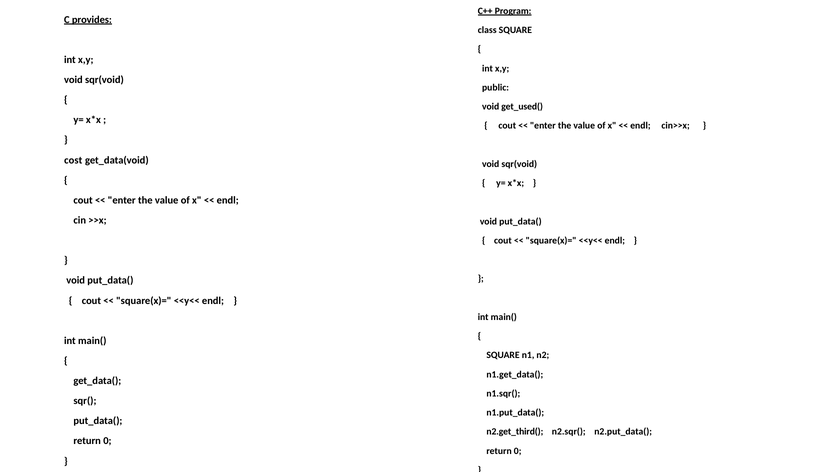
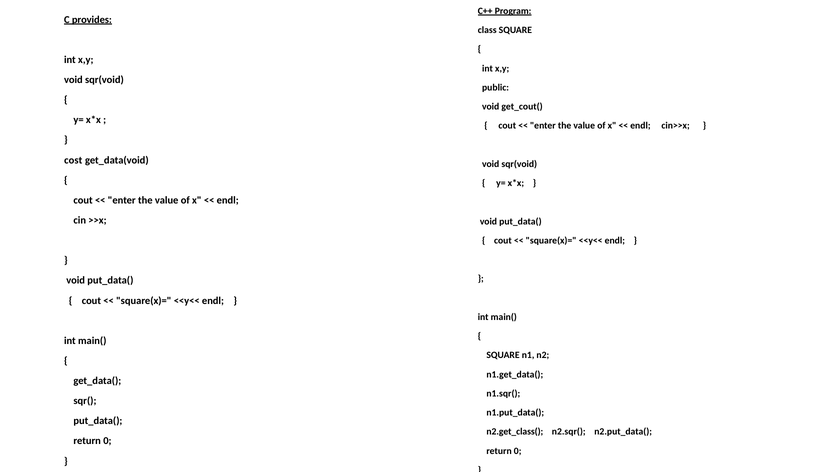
get_used(: get_used( -> get_cout( (522, 107)
n2.get_third(: n2.get_third( -> n2.get_class( (515, 432)
